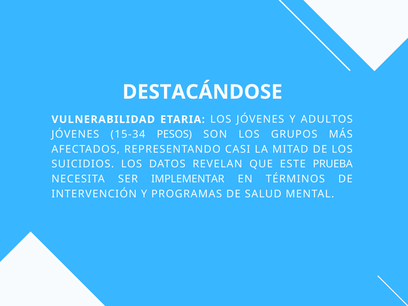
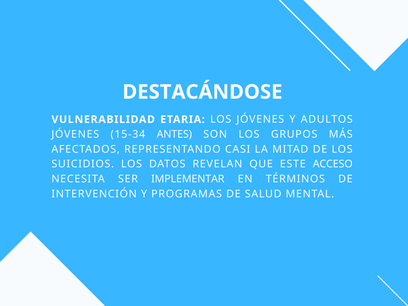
PESOS: PESOS -> ANTES (174, 134)
PRUEBA: PRUEBA -> ACCESO (333, 164)
